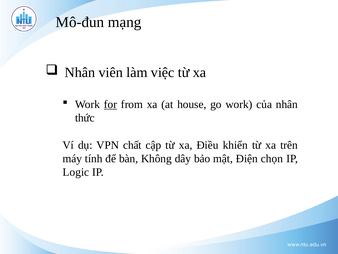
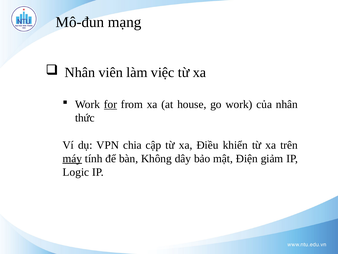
chất: chất -> chia (132, 145)
máy underline: none -> present (72, 158)
chọn: chọn -> giảm (272, 158)
